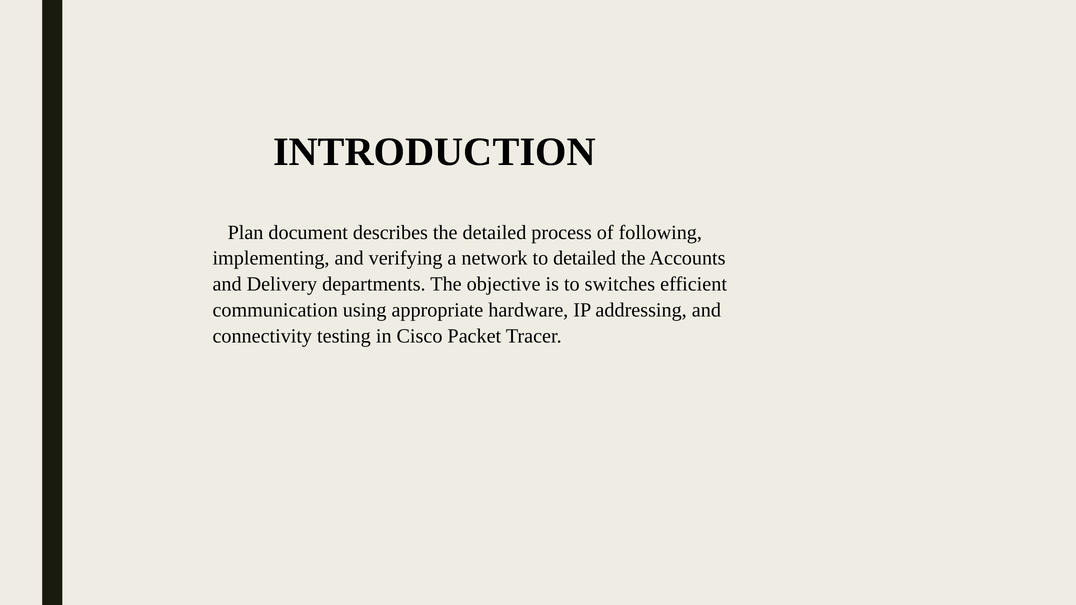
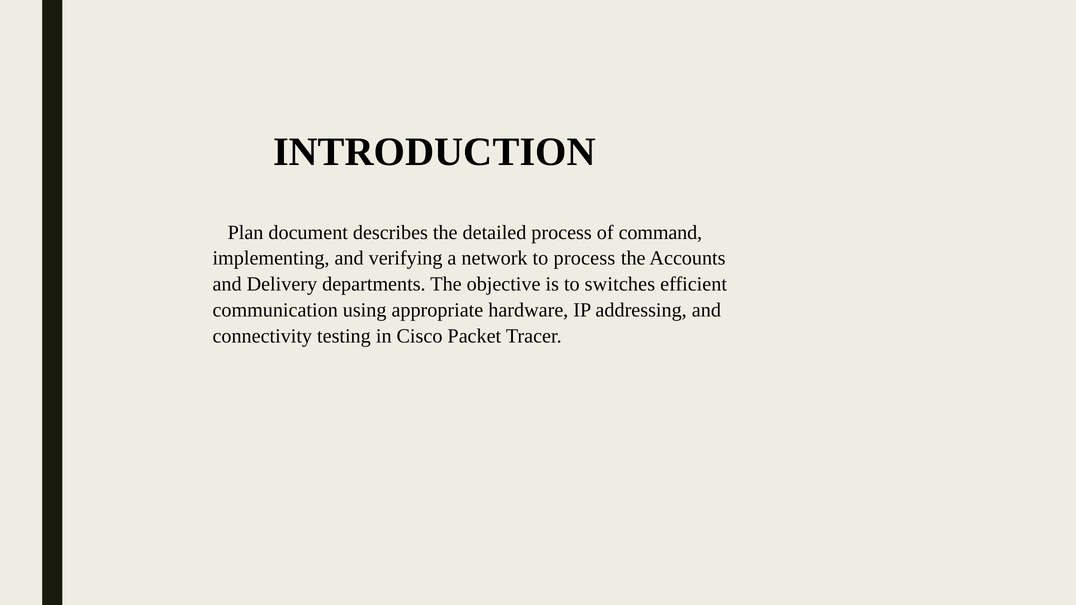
following: following -> command (660, 232)
to detailed: detailed -> process (584, 258)
